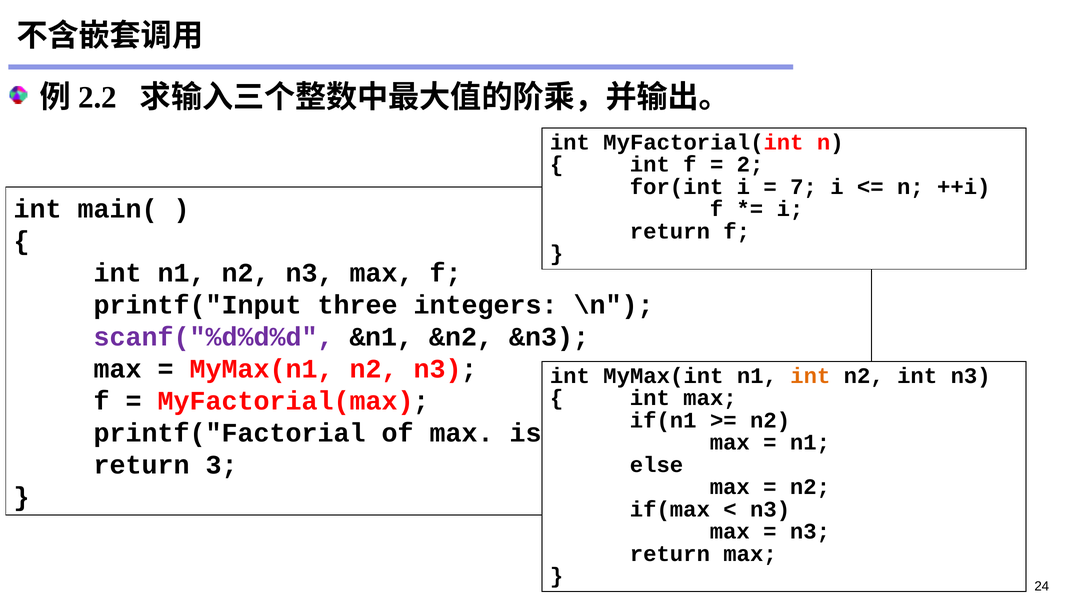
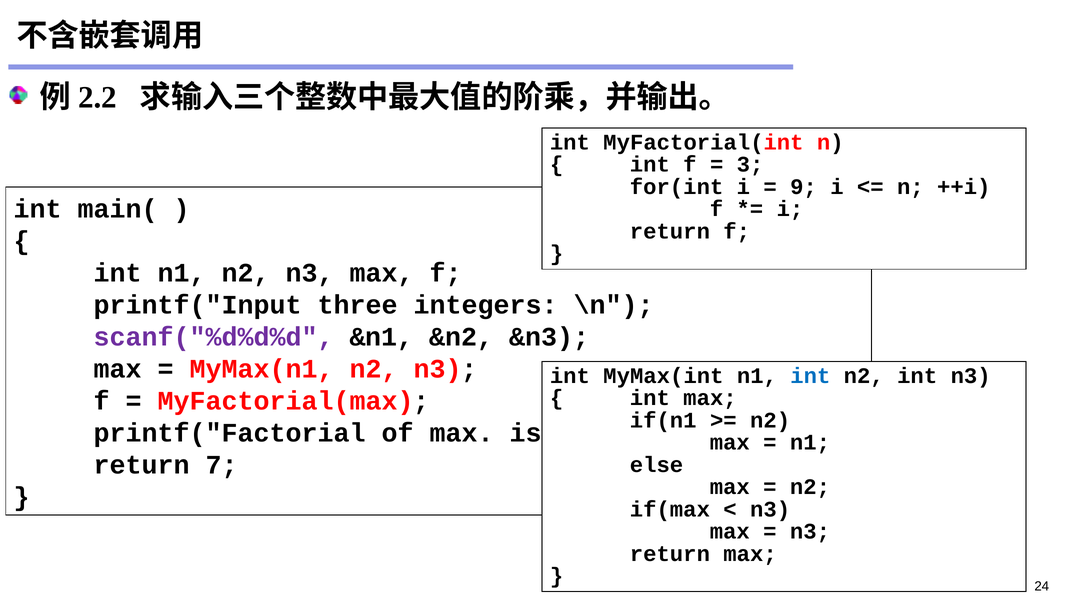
2: 2 -> 3 (750, 165)
7: 7 -> 9 (803, 187)
int colour: orange -> blue (810, 376)
3: 3 -> 7 (222, 465)
